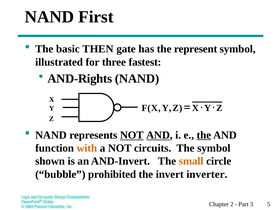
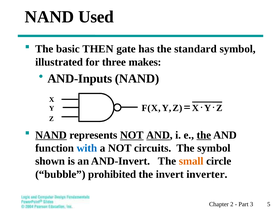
First: First -> Used (96, 17)
represent: represent -> standard (196, 49)
fastest: fastest -> makes (145, 62)
AND-Rights: AND-Rights -> AND-Inputs (80, 79)
NAND underline: none -> present (51, 135)
with colour: orange -> blue (87, 148)
